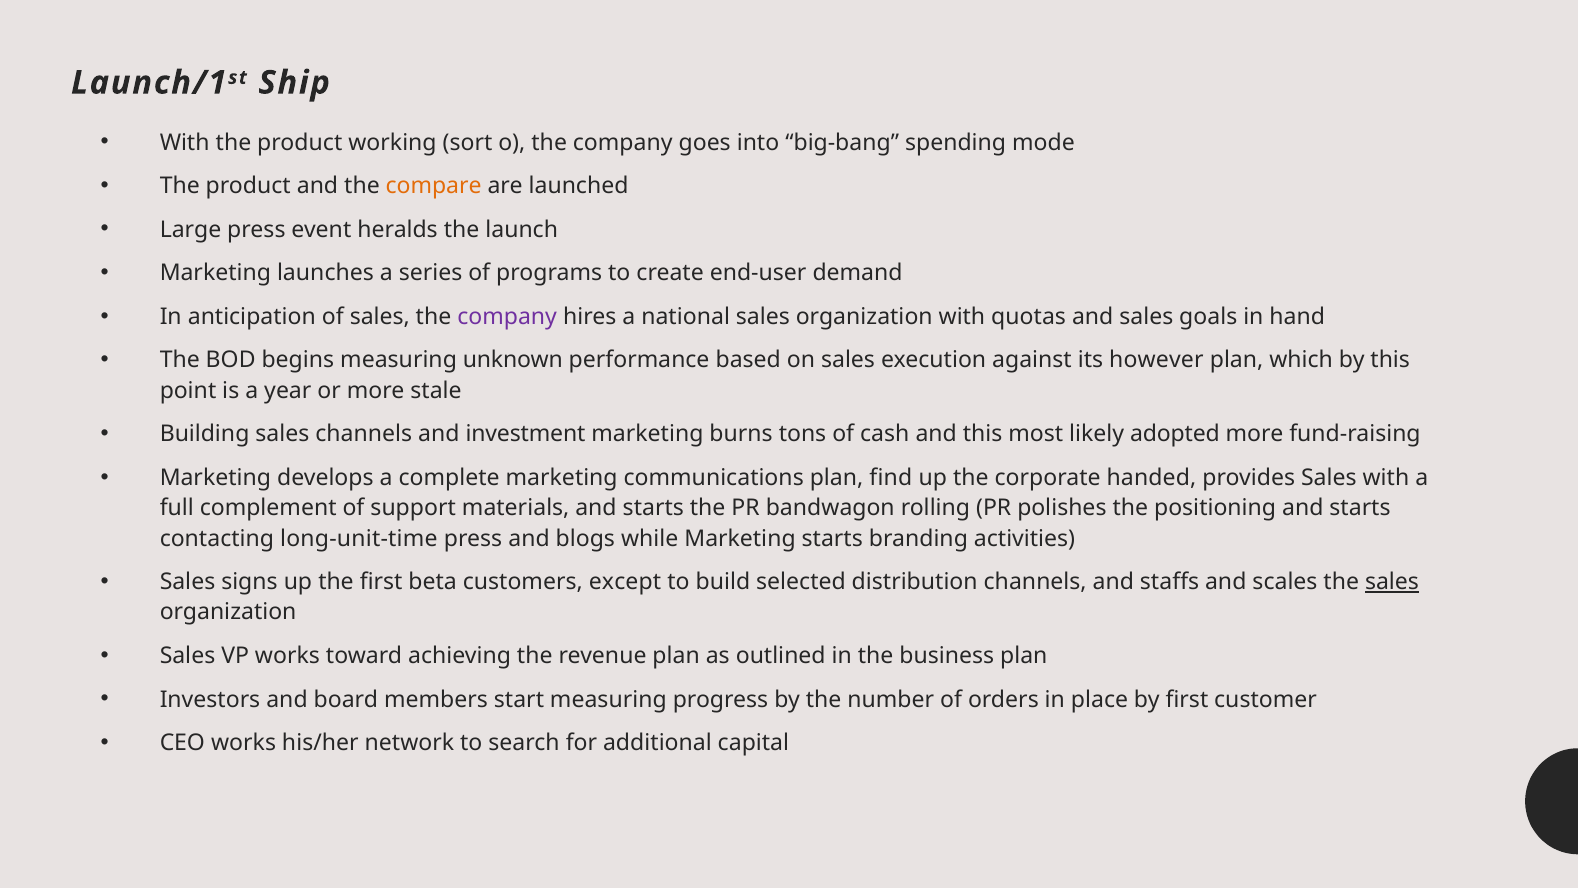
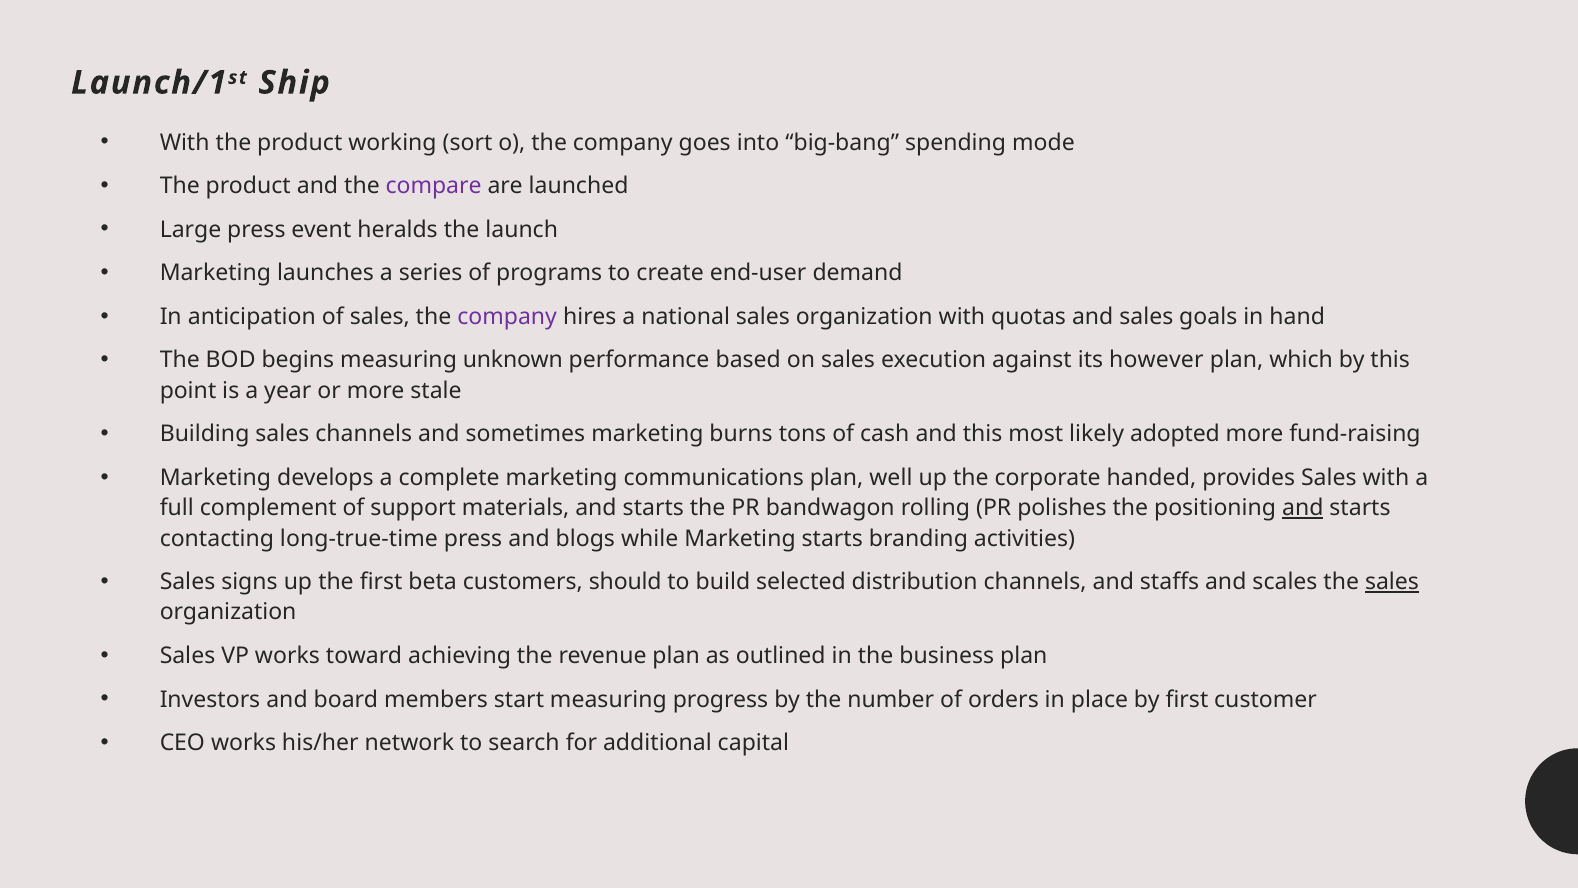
compare colour: orange -> purple (434, 186)
investment: investment -> sometimes (525, 434)
find: find -> well (891, 477)
and underline: none -> present (1303, 508)
long-unit-time: long-unit-time -> long-true-time (359, 538)
except: except -> should (625, 582)
